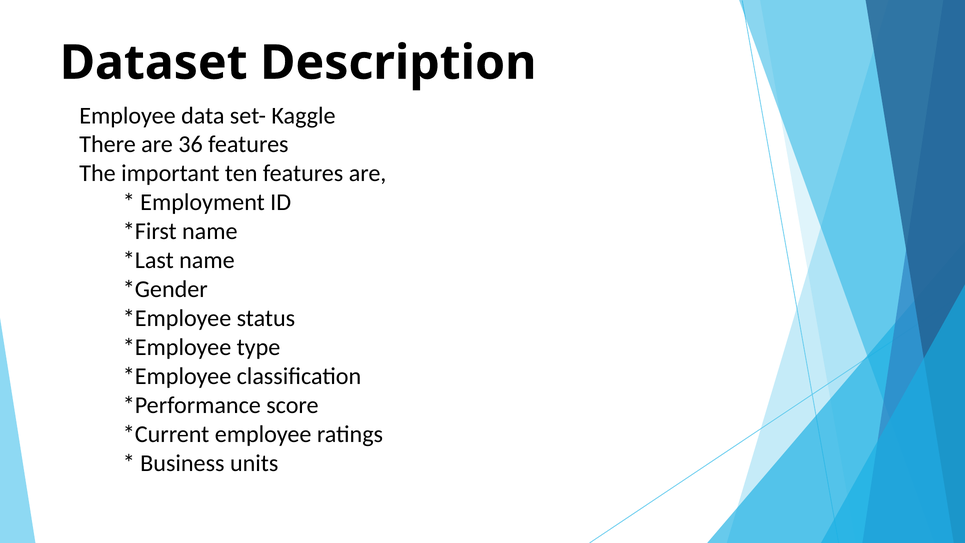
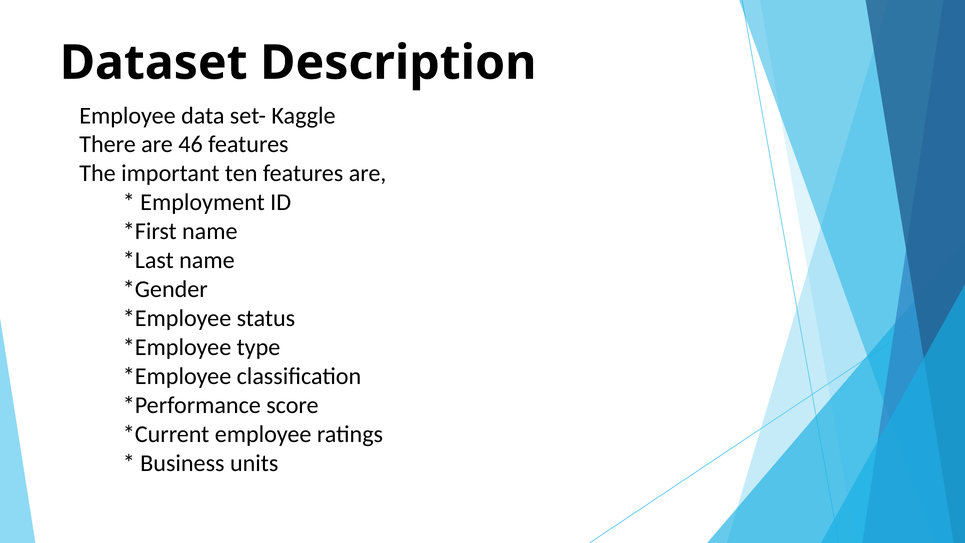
36: 36 -> 46 (191, 144)
